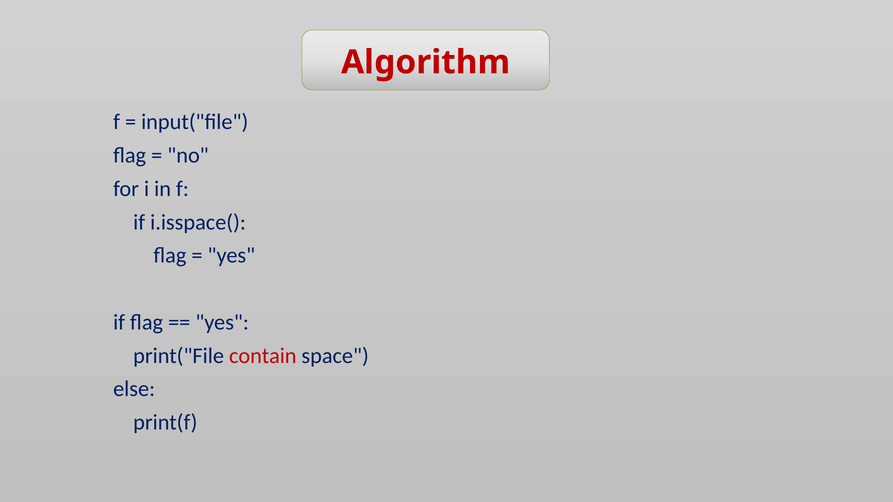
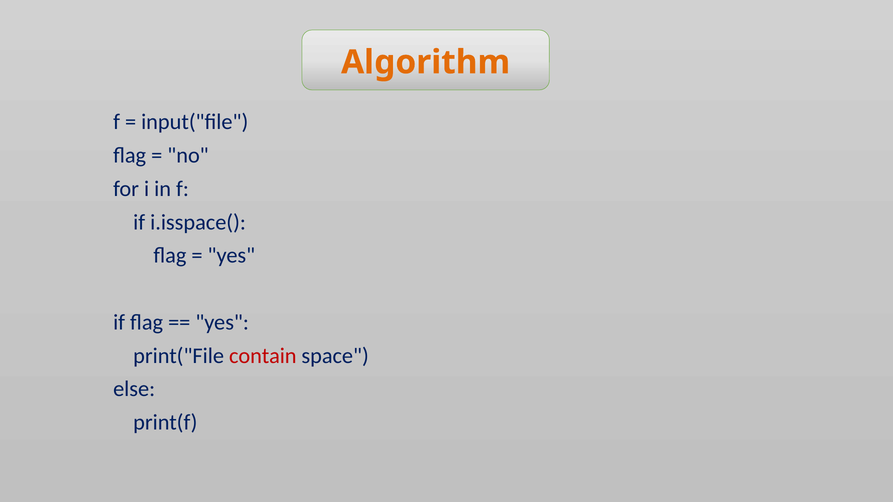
Algorithm colour: red -> orange (426, 62)
